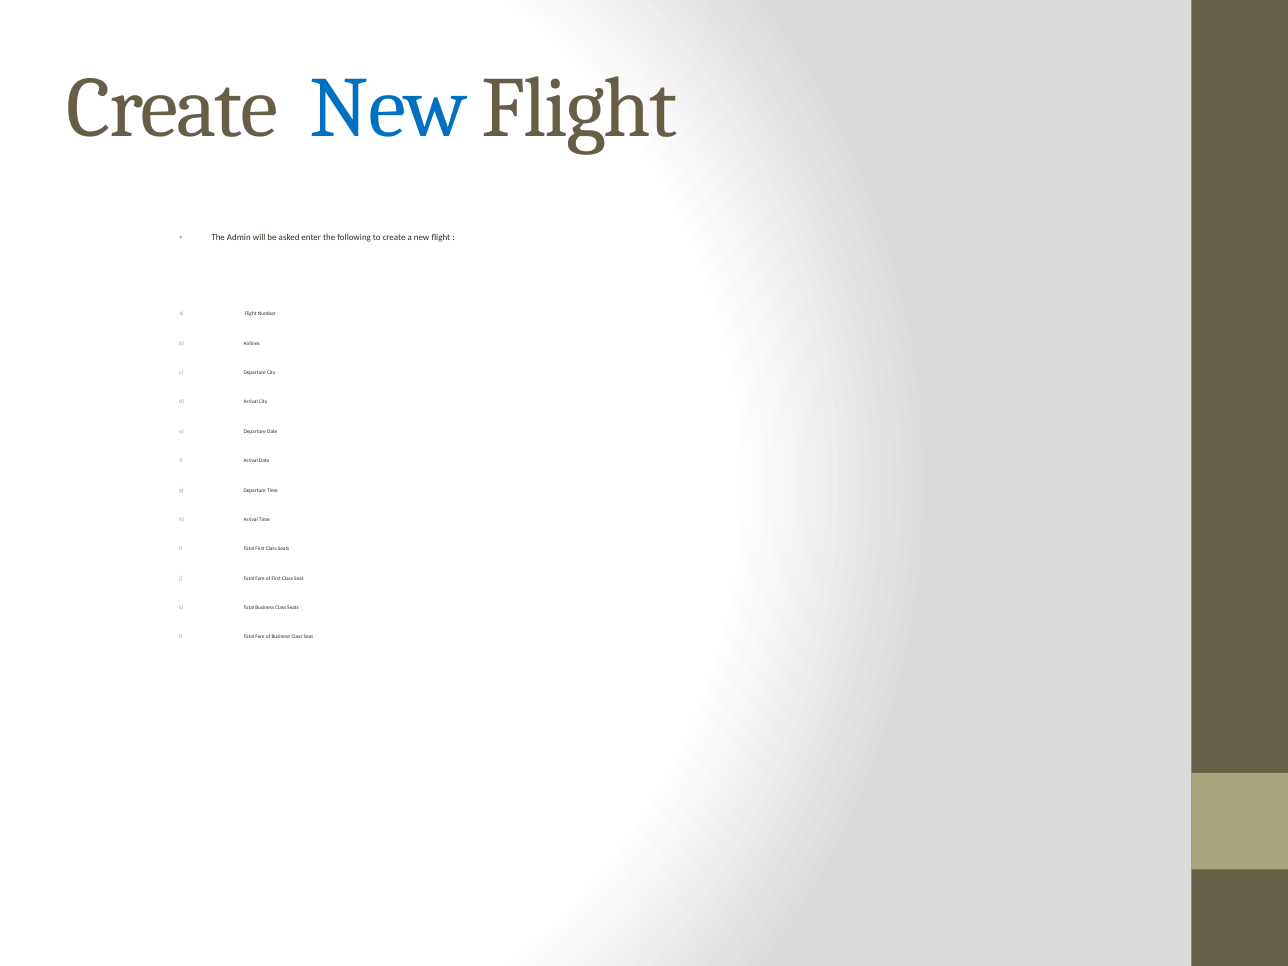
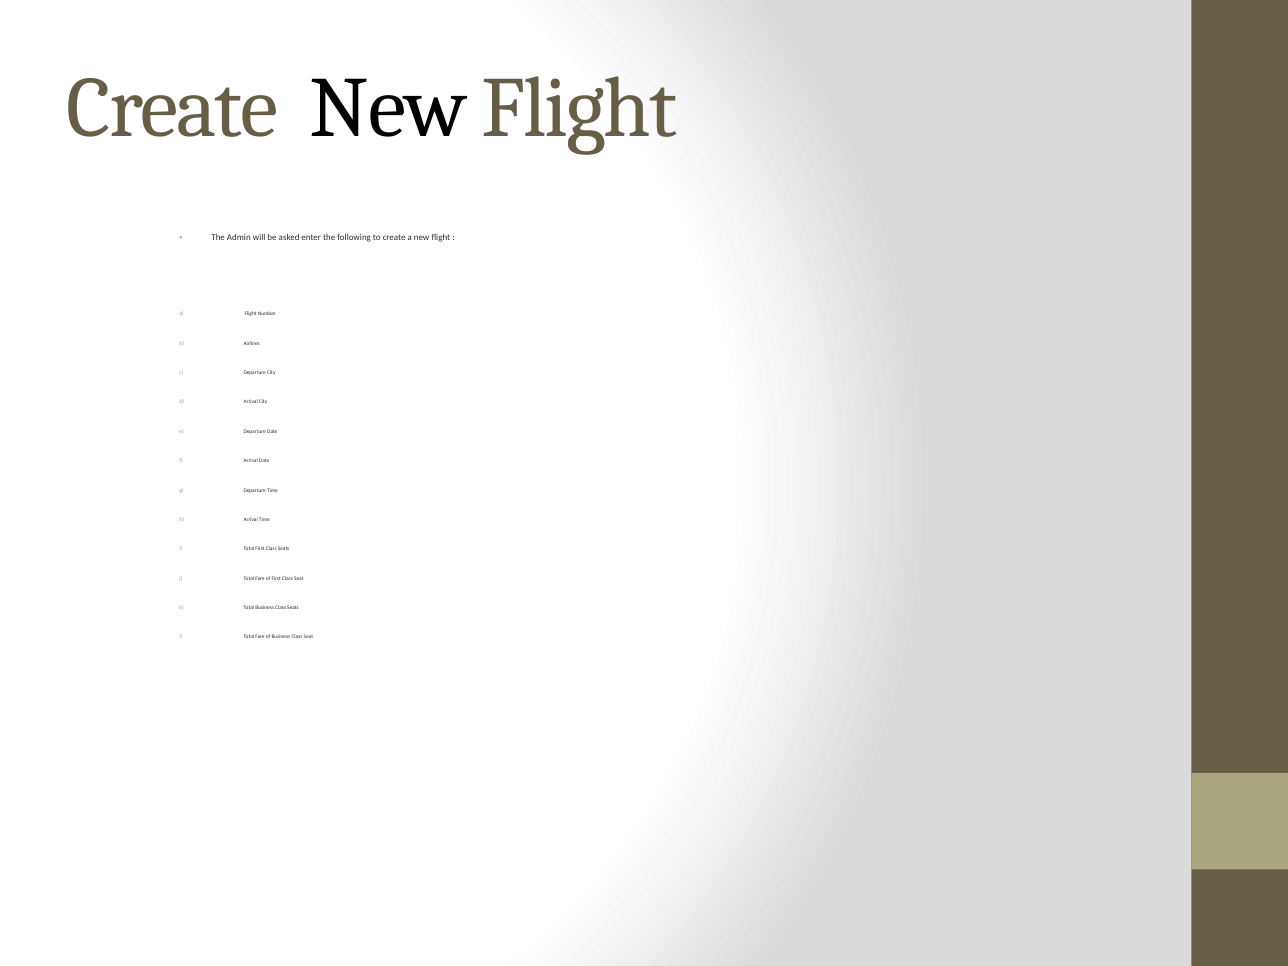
New colour: blue -> black (389, 108)
